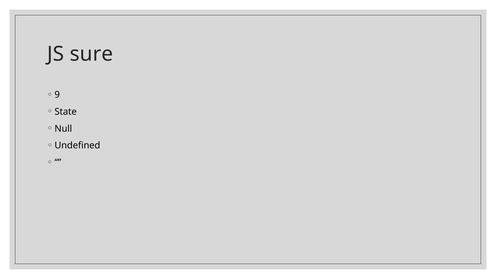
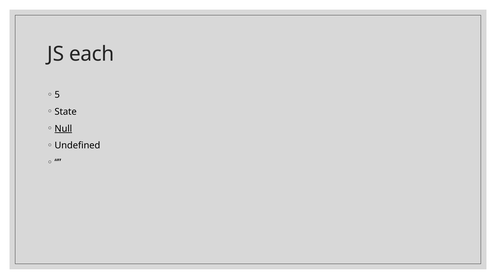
sure: sure -> each (92, 54)
9: 9 -> 5 (57, 95)
Null underline: none -> present (63, 129)
